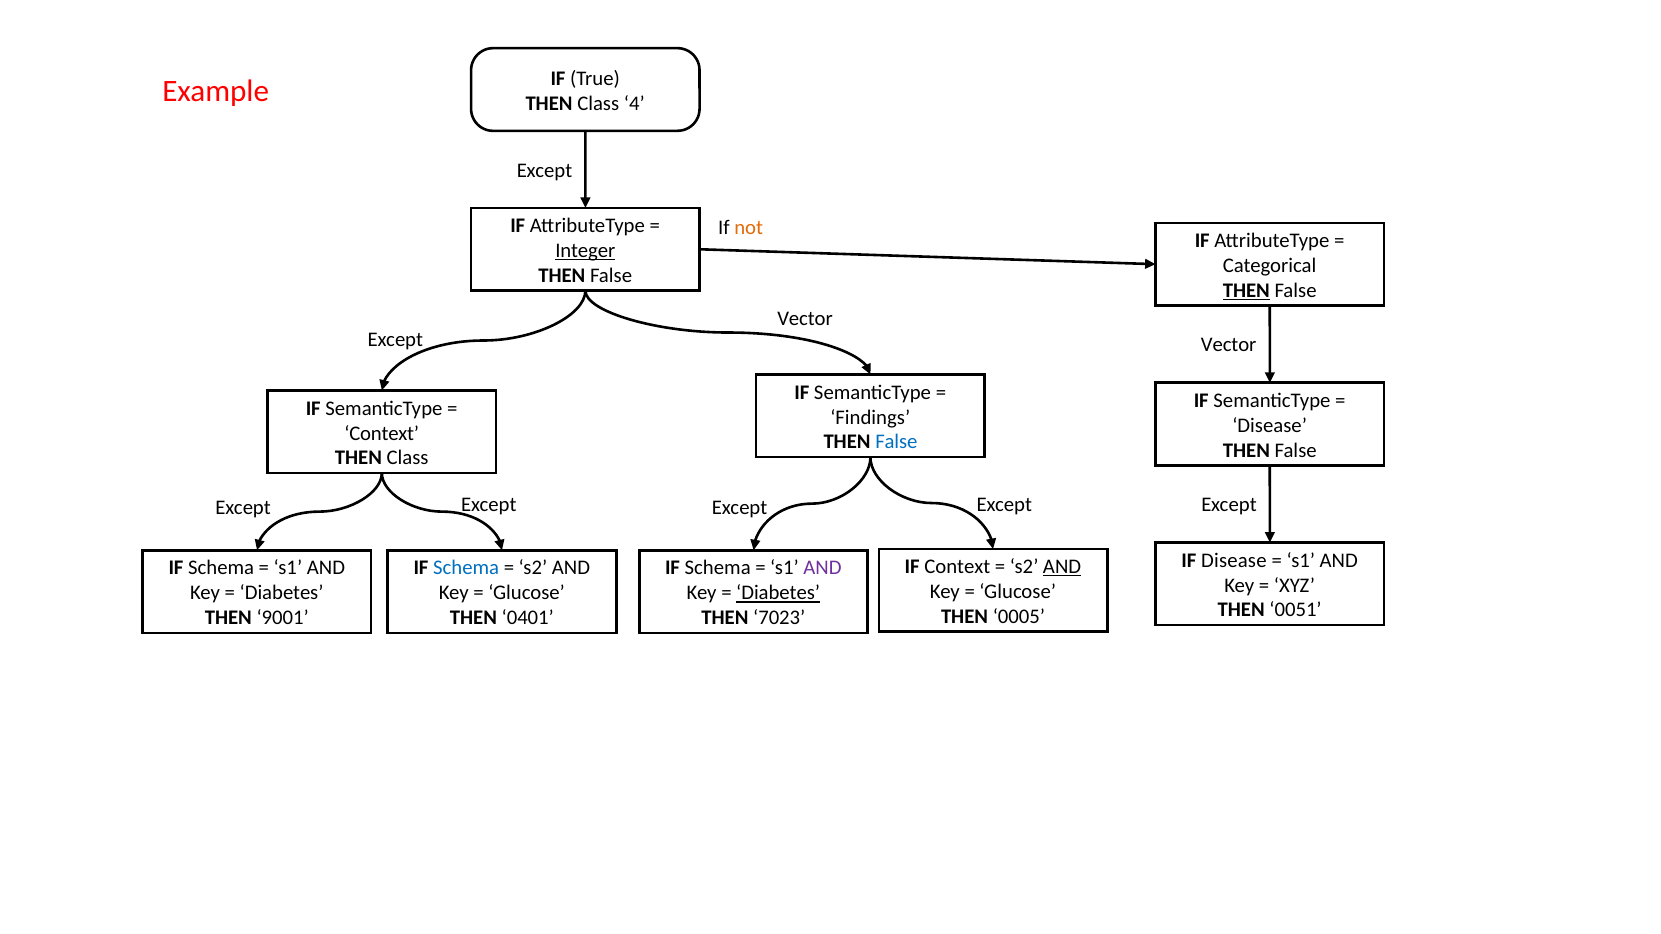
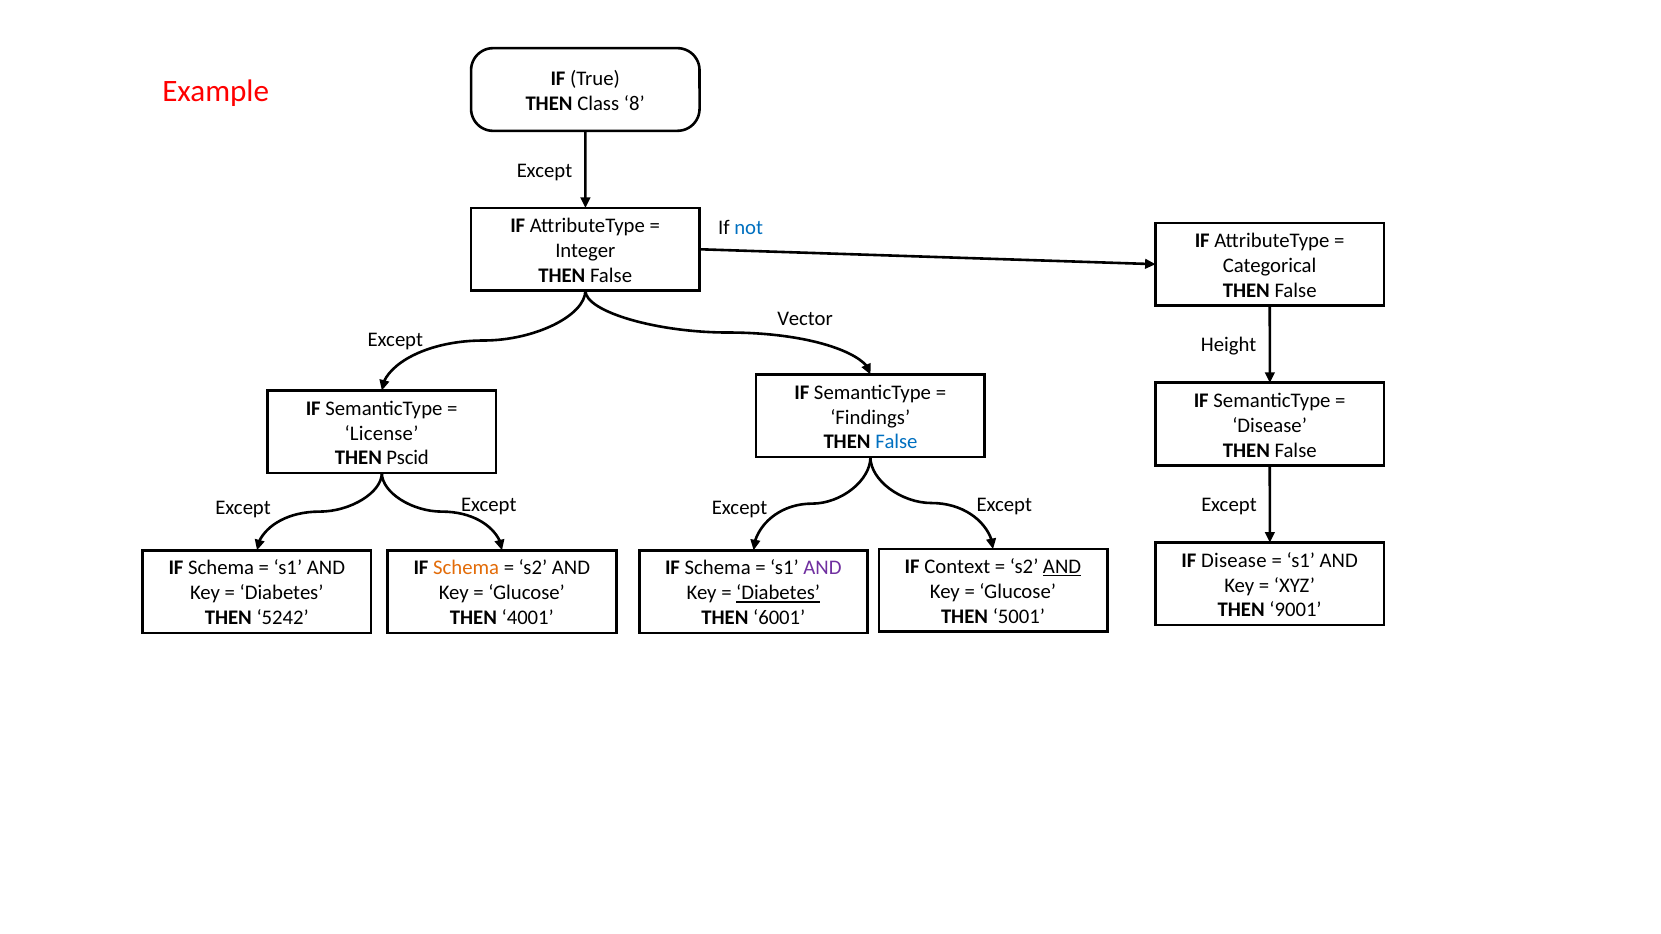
4: 4 -> 8 (634, 103)
not colour: orange -> blue (749, 228)
Integer underline: present -> none (585, 251)
THEN underline: present -> none (1246, 291)
Vector: Vector -> Height (1229, 345)
Context: Context -> License (382, 433)
Class: Class -> Pscid (408, 458)
Schema colour: blue -> orange (466, 568)
0051: 0051 -> 9001 (1296, 610)
0005: 0005 -> 5001 (1019, 617)
9001: 9001 -> 5242 (283, 618)
0401: 0401 -> 4001 (528, 618)
7023: 7023 -> 6001 (779, 618)
